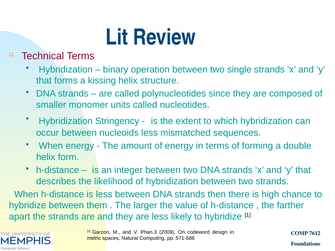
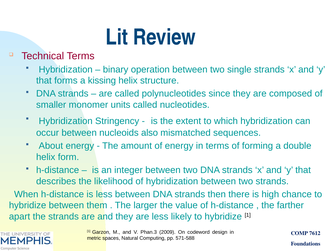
nucleoids less: less -> also (150, 133)
When: When -> About (51, 146)
